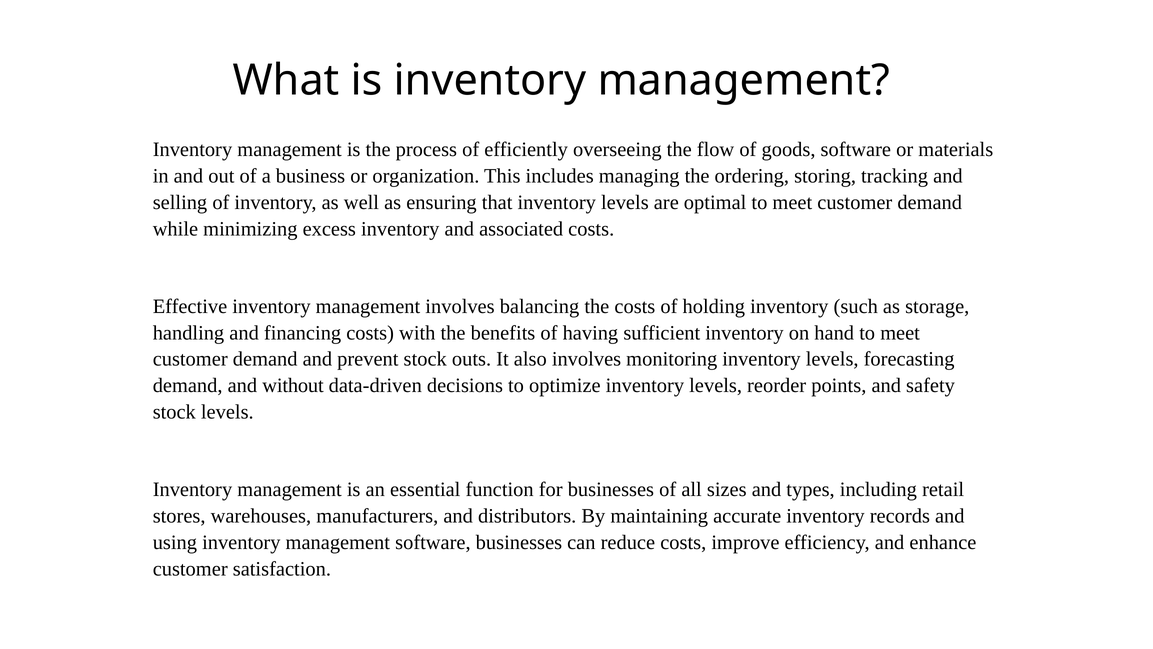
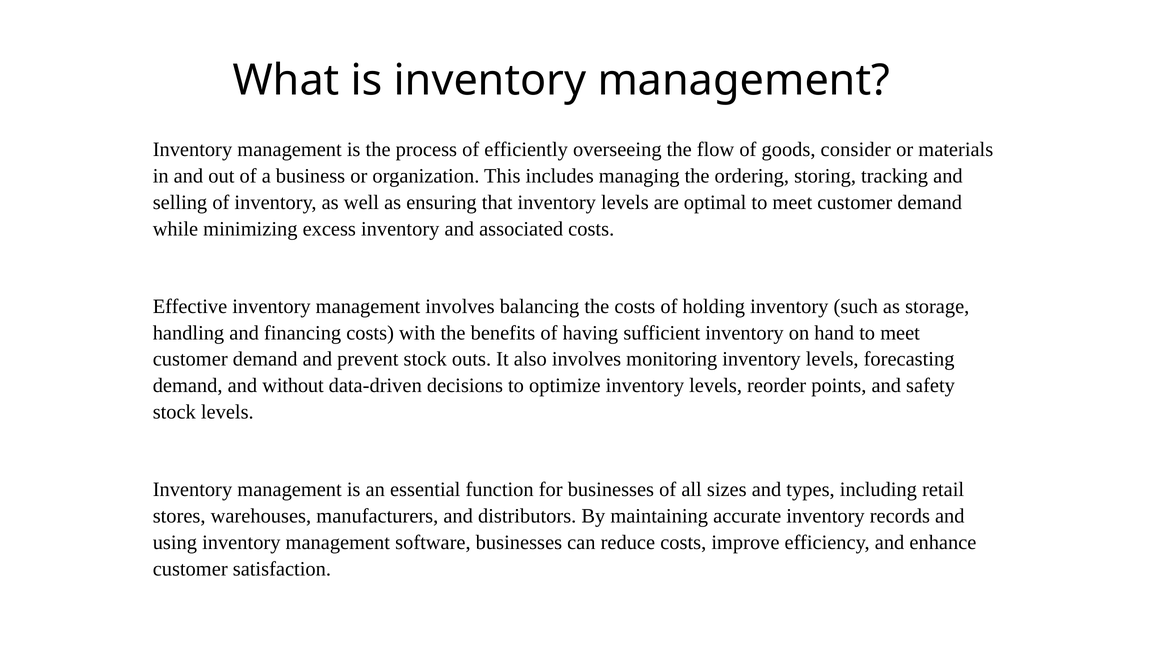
goods software: software -> consider (856, 149)
